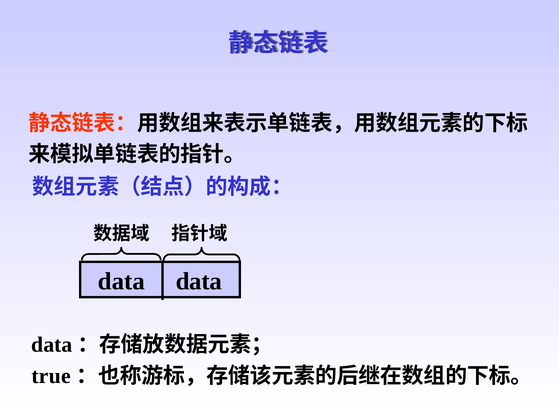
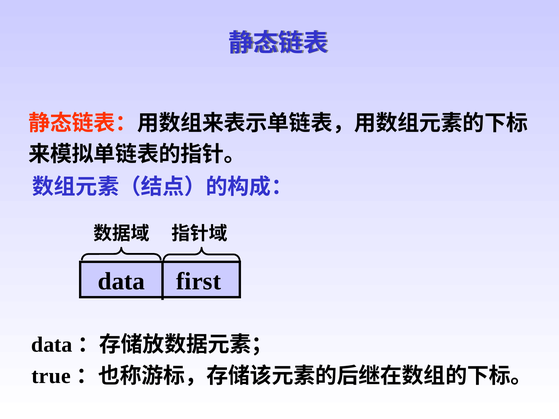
data data: data -> first (199, 281)
